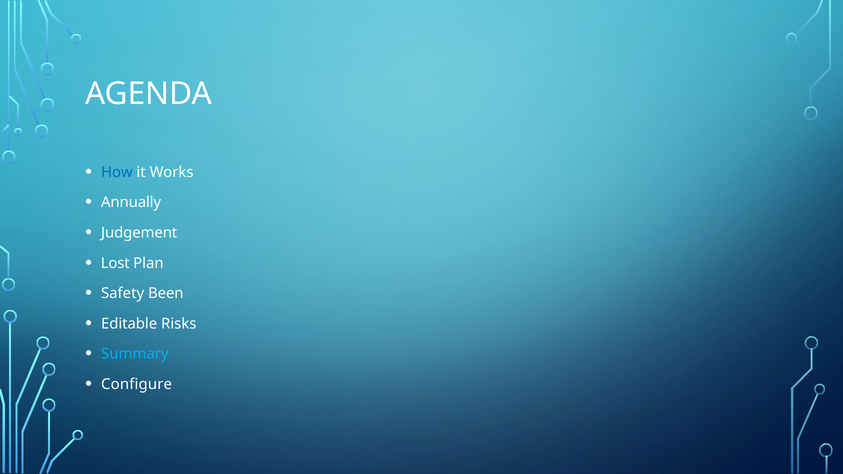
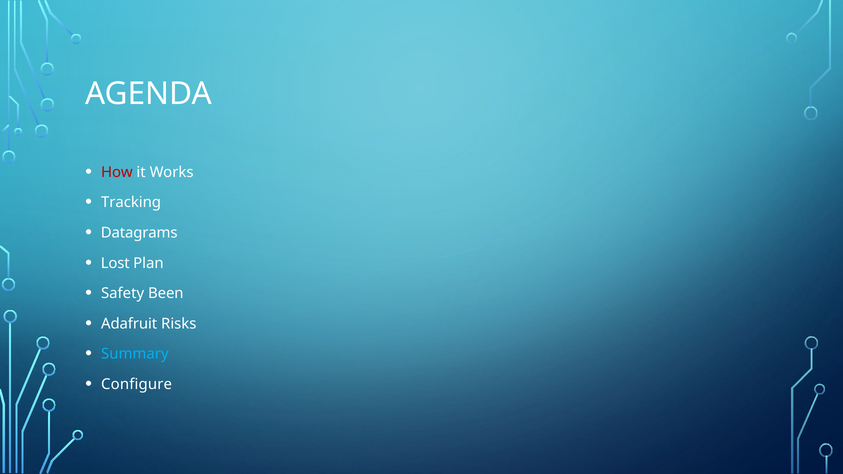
How colour: blue -> red (117, 172)
Annually: Annually -> Tracking (131, 203)
Judgement: Judgement -> Datagrams (139, 233)
Editable: Editable -> Adafruit (129, 324)
